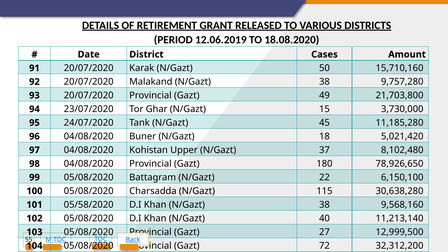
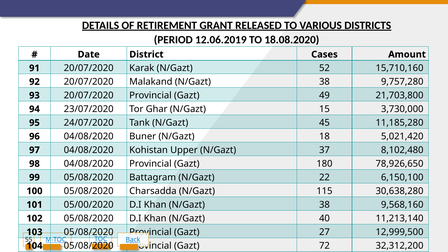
50: 50 -> 52 (324, 68)
05/58/2020: 05/58/2020 -> 05/00/2020 (89, 205)
